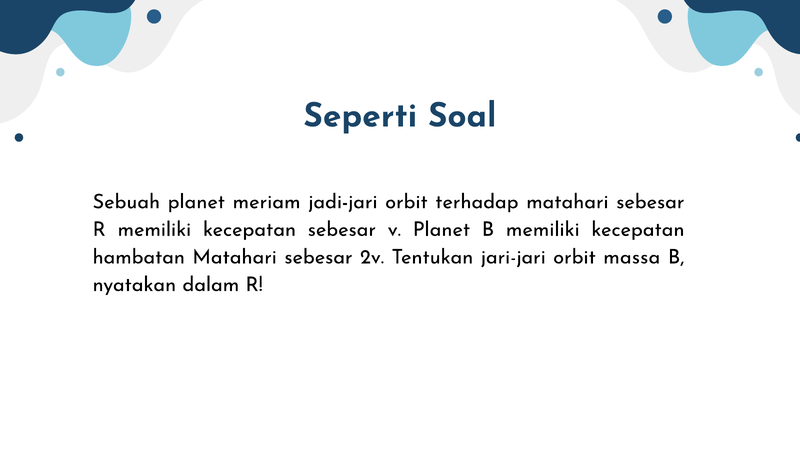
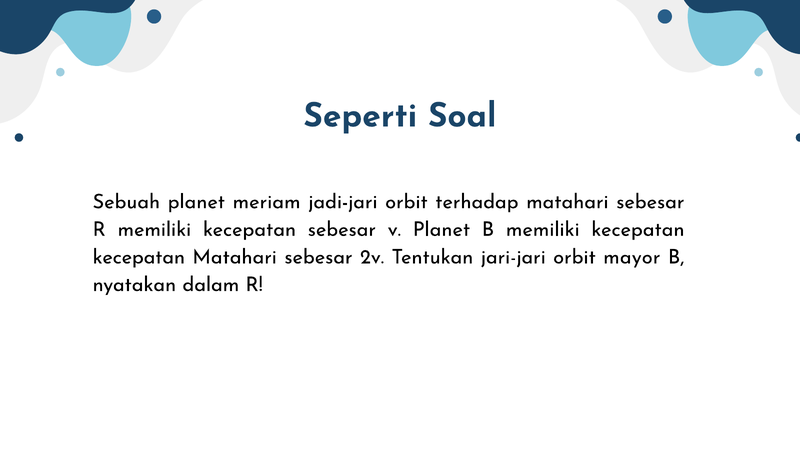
hambatan: hambatan -> kecepatan (139, 257)
massa: massa -> mayor (632, 257)
